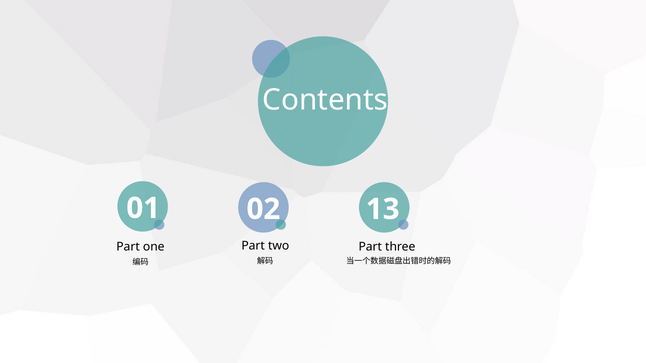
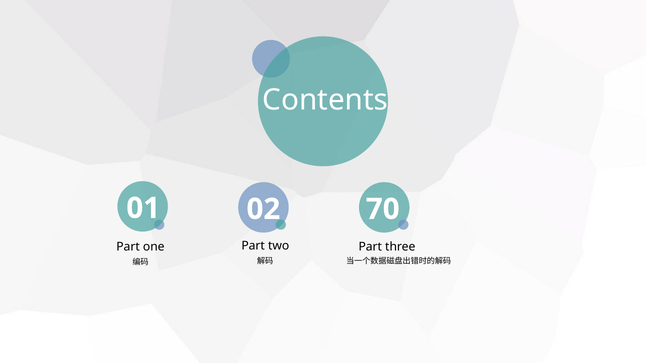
13: 13 -> 70 (383, 209)
